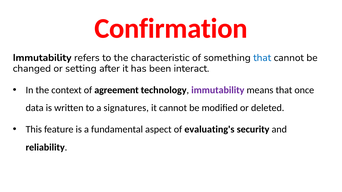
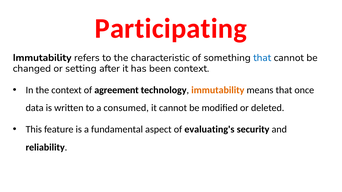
Confirmation: Confirmation -> Participating (171, 29)
been interact: interact -> context (191, 69)
immutability colour: purple -> orange (218, 90)
signatures: signatures -> consumed (126, 108)
